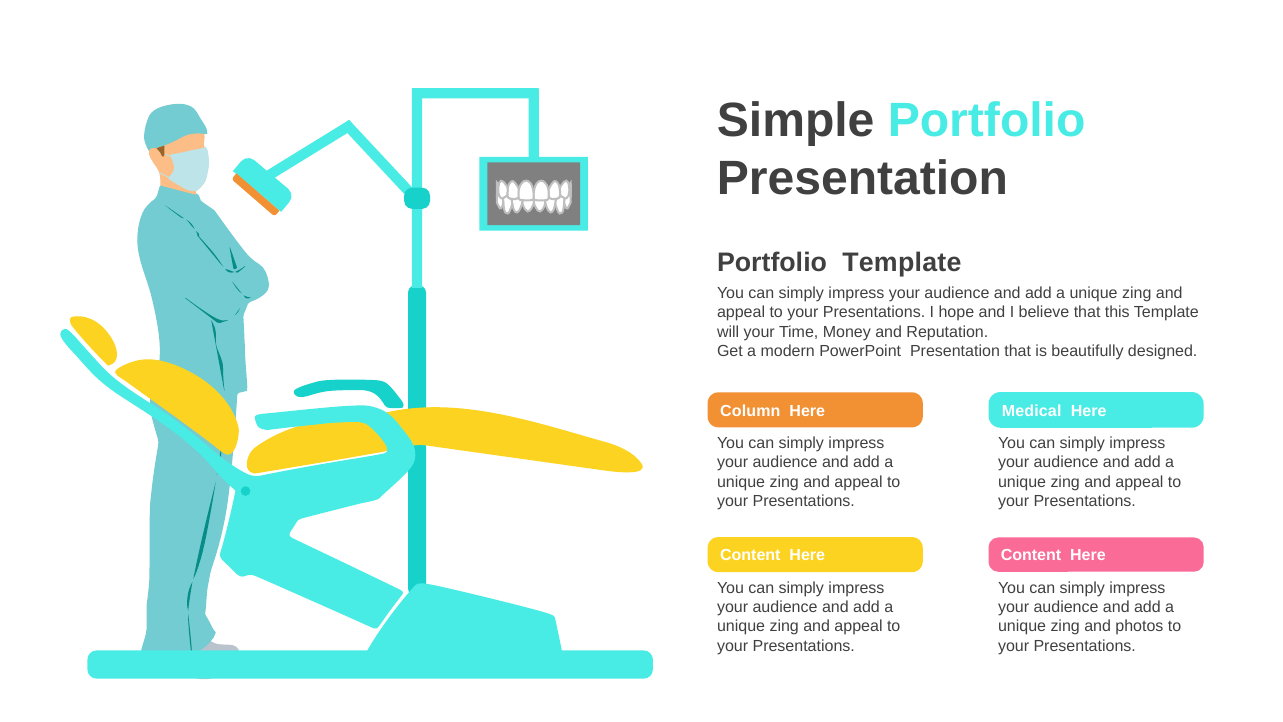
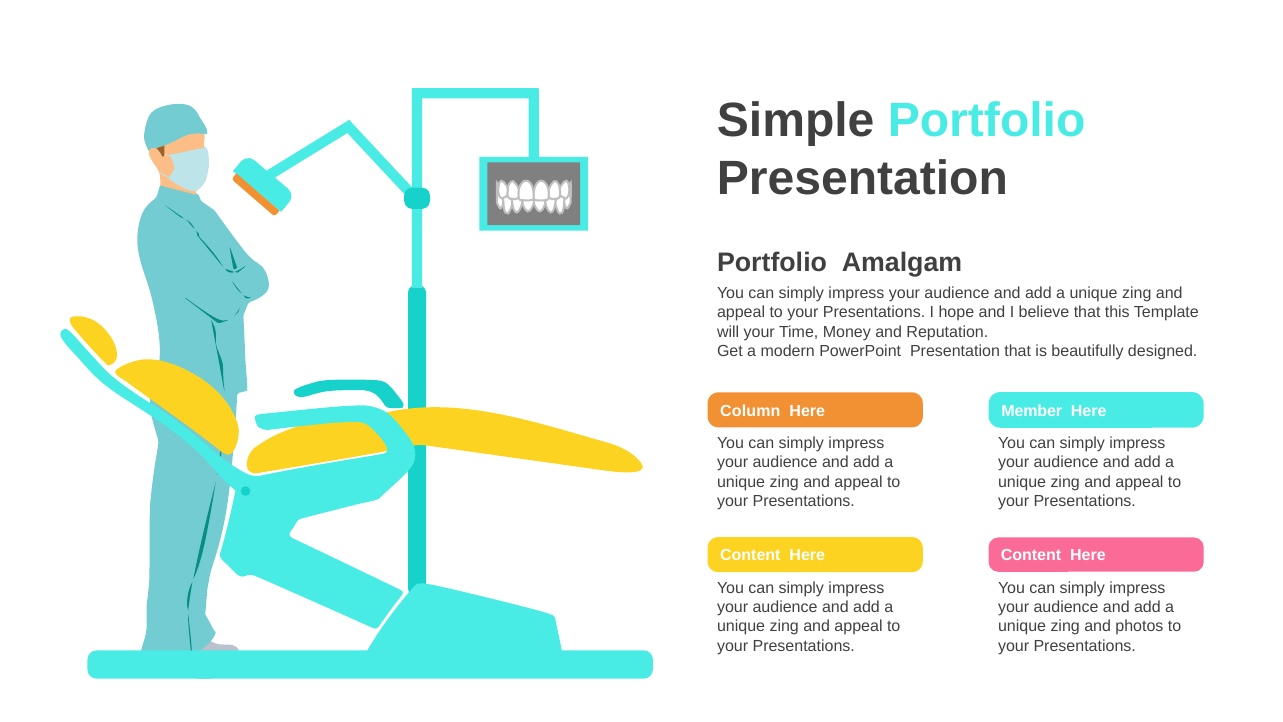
Portfolio Template: Template -> Amalgam (902, 262)
Medical: Medical -> Member (1032, 411)
